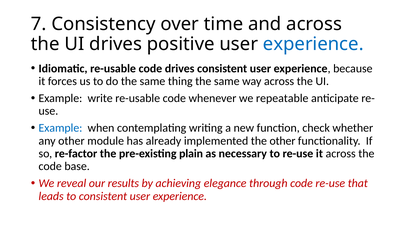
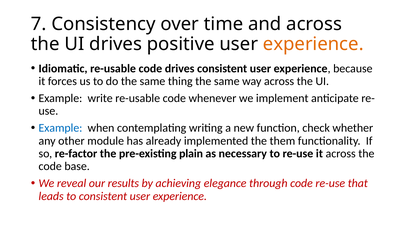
experience colour: blue -> orange (313, 44)
repeatable: repeatable -> implement (282, 98)
the other: other -> them (282, 141)
